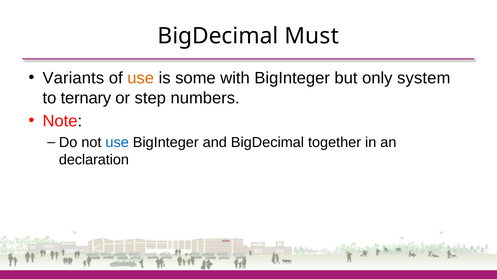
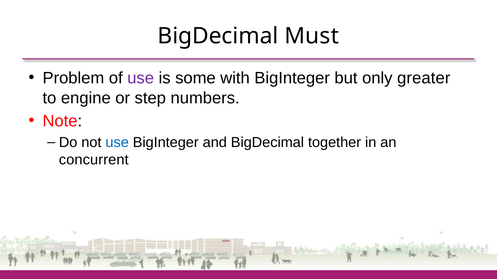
Variants: Variants -> Problem (73, 78)
use colour: orange -> purple (141, 78)
system: system -> greater (424, 78)
ternary: ternary -> engine (86, 98)
declaration: declaration -> concurrent (94, 160)
